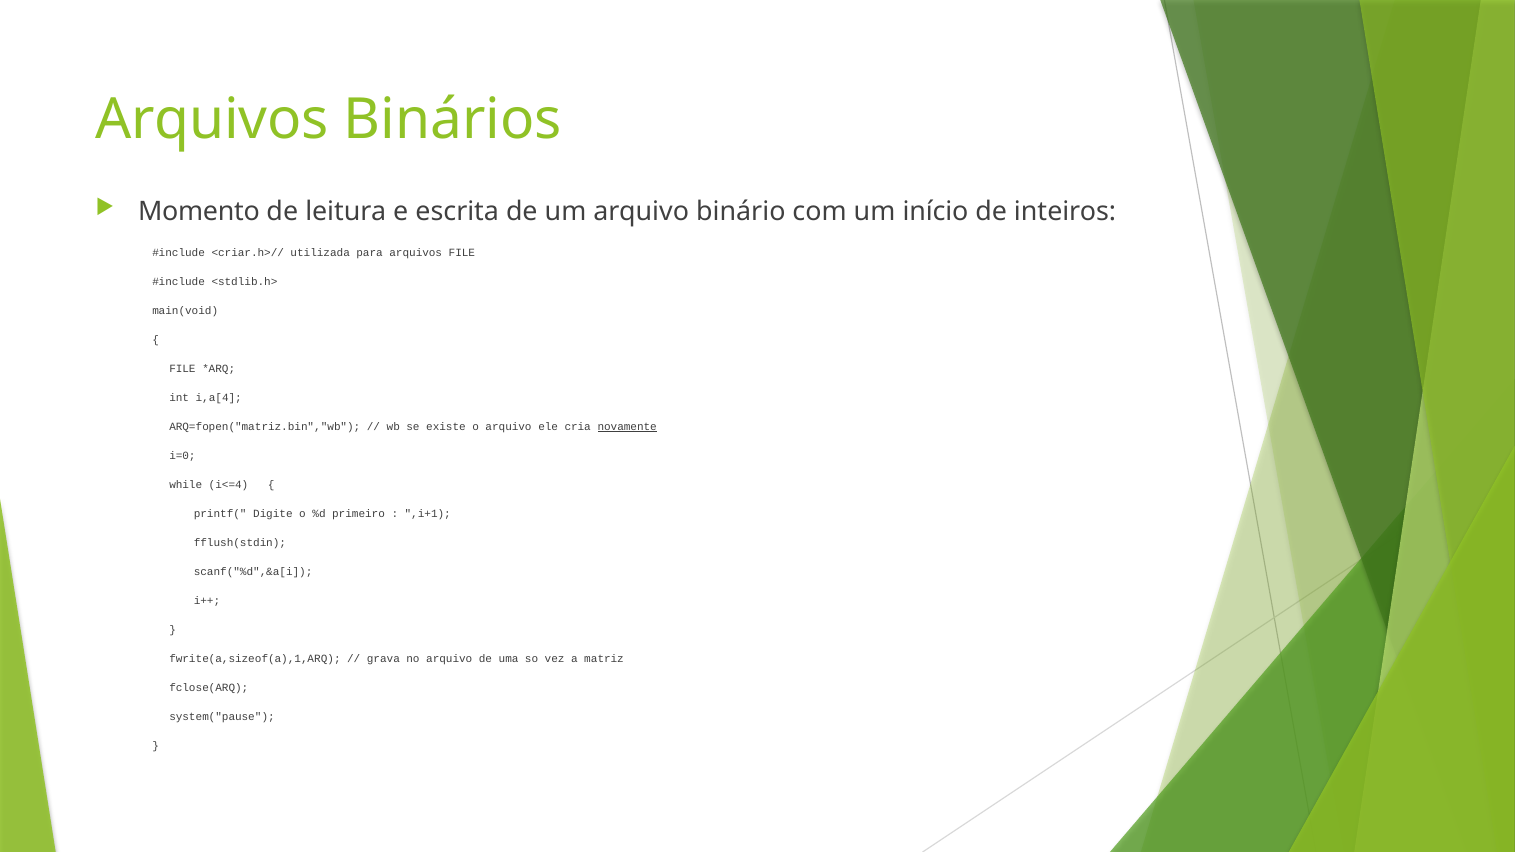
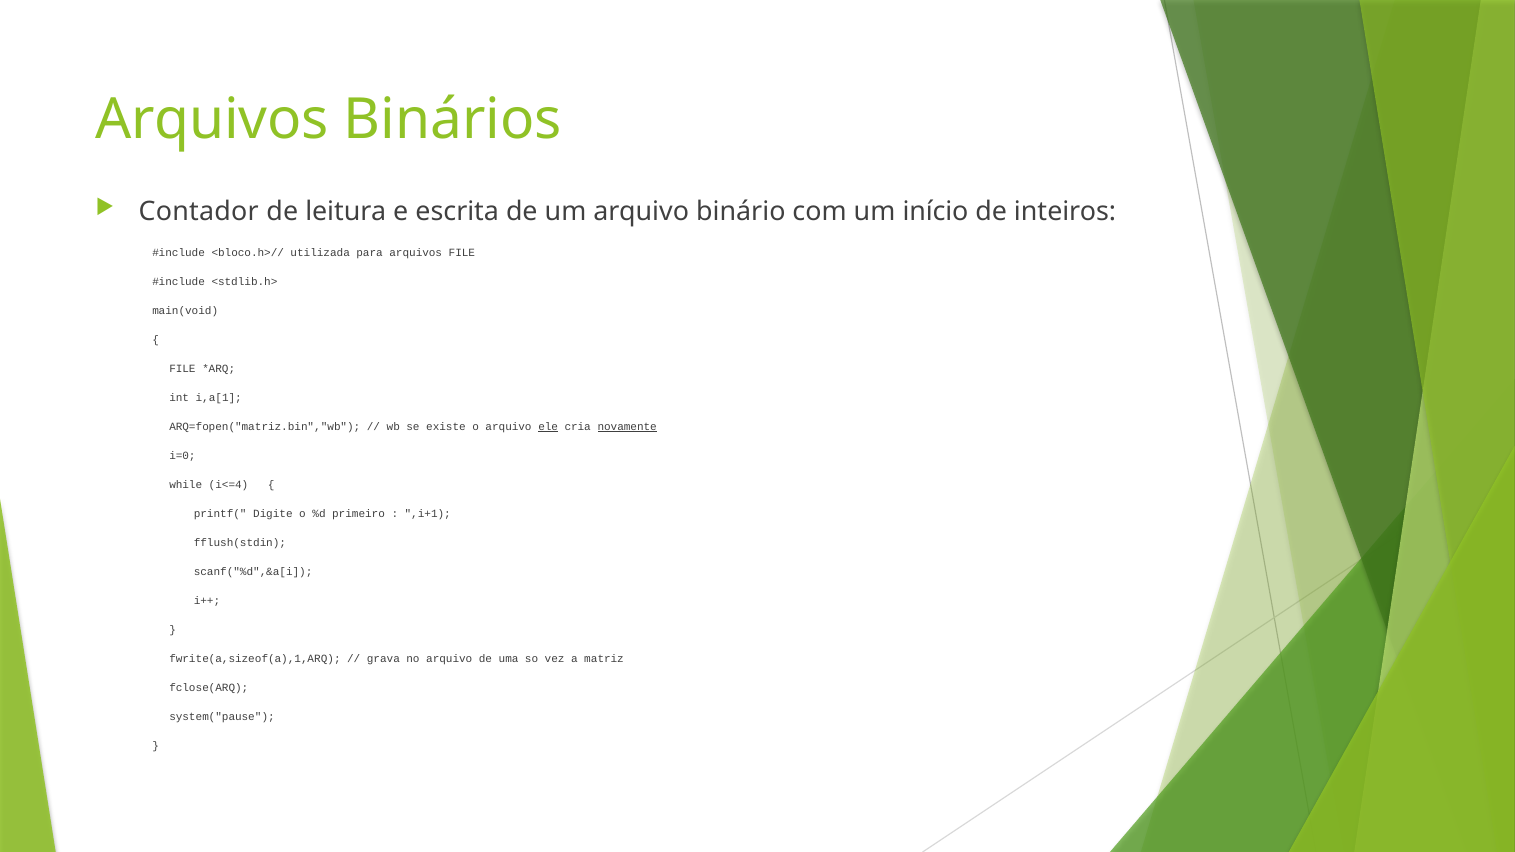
Momento: Momento -> Contador (199, 212)
<criar.h>//: <criar.h>// -> <bloco.h>// (248, 253)
i,a[4: i,a[4 -> i,a[1 (219, 398)
ele underline: none -> present (548, 427)
